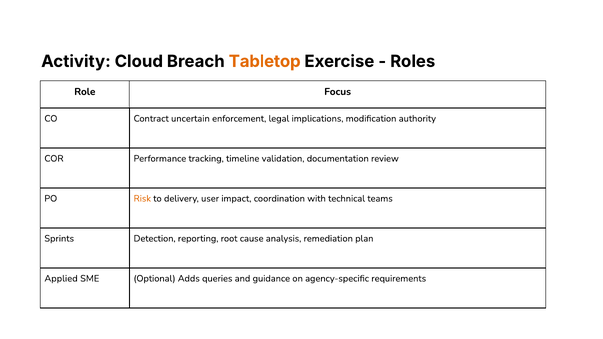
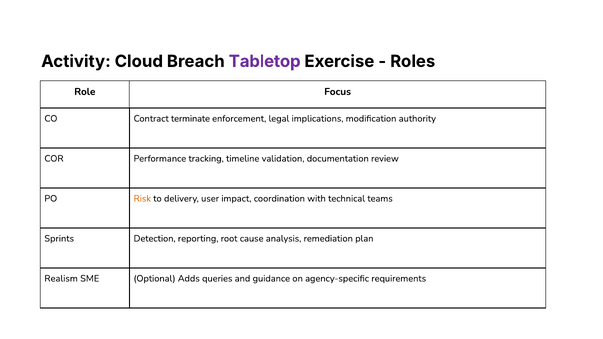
Tabletop colour: orange -> purple (265, 61)
uncertain: uncertain -> terminate (190, 119)
Applied: Applied -> Realism (61, 279)
